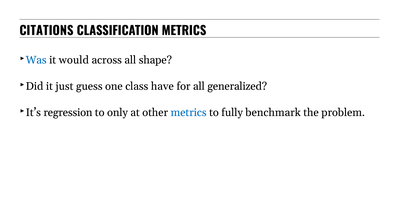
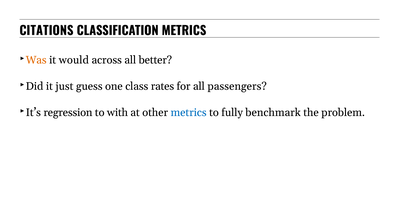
Was colour: blue -> orange (36, 60)
shape: shape -> better (155, 60)
have: have -> rates (162, 86)
generalized: generalized -> passengers (237, 86)
only: only -> with (118, 112)
